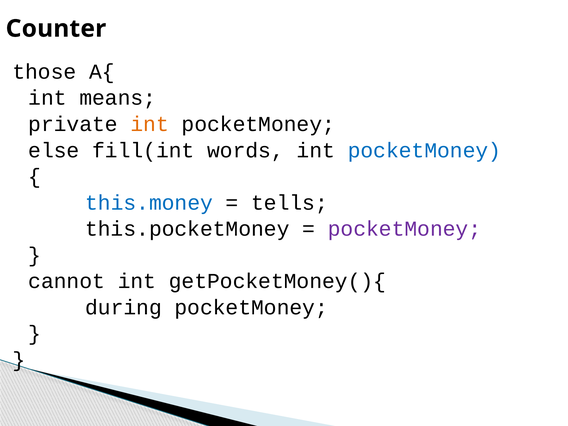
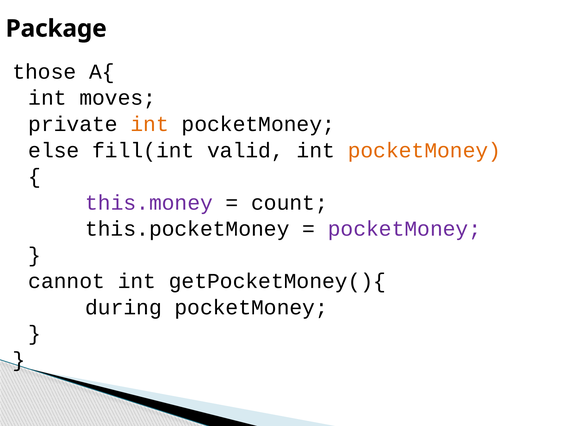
Counter: Counter -> Package (56, 29)
means: means -> moves (118, 98)
words: words -> valid (246, 150)
pocketMoney colour: blue -> orange (424, 150)
this.money colour: blue -> purple (149, 203)
tells: tells -> count (290, 203)
